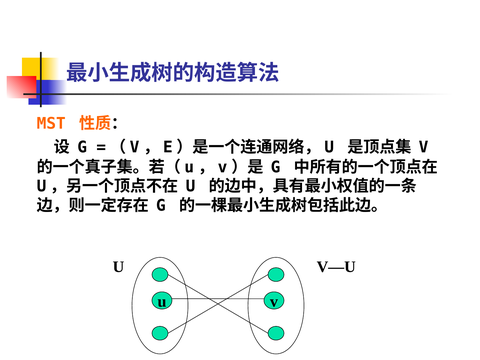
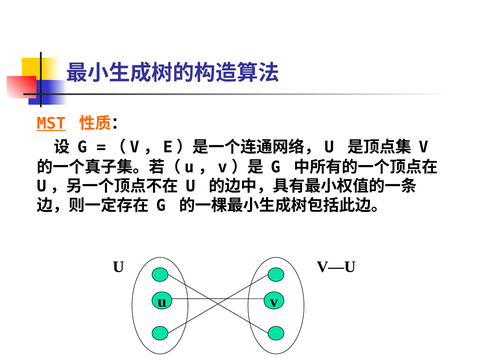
MST underline: none -> present (51, 124)
